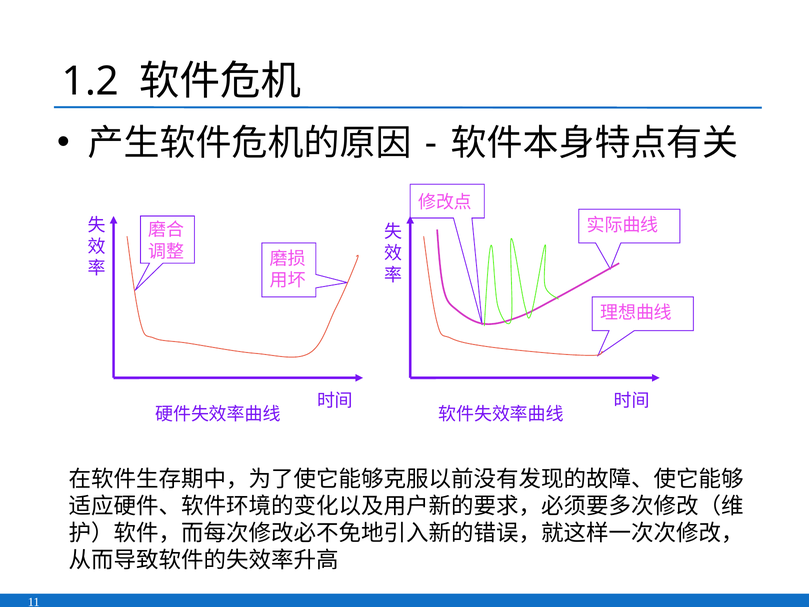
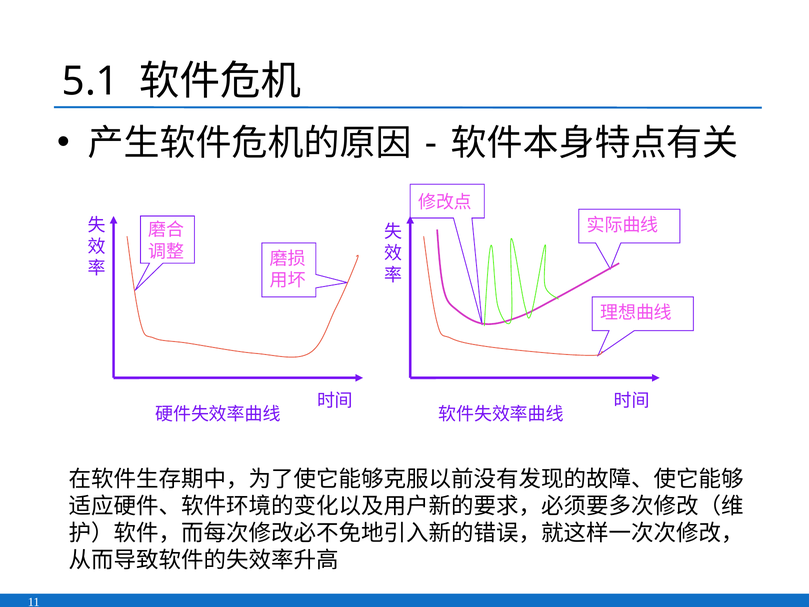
1.2: 1.2 -> 5.1 (90, 81)
